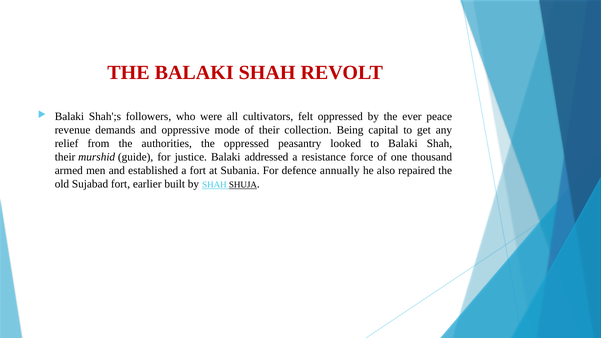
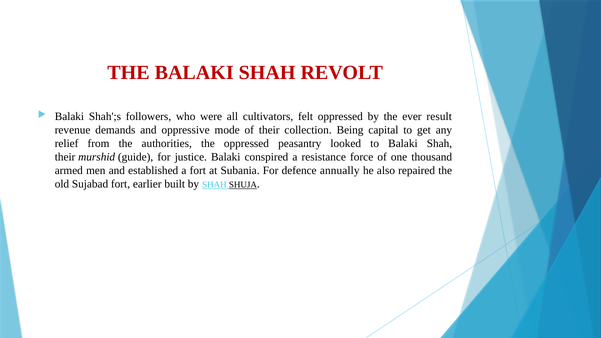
peace: peace -> result (439, 116)
addressed: addressed -> conspired (266, 157)
